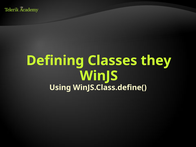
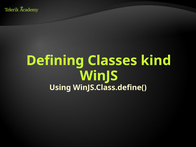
they: they -> kind (156, 61)
